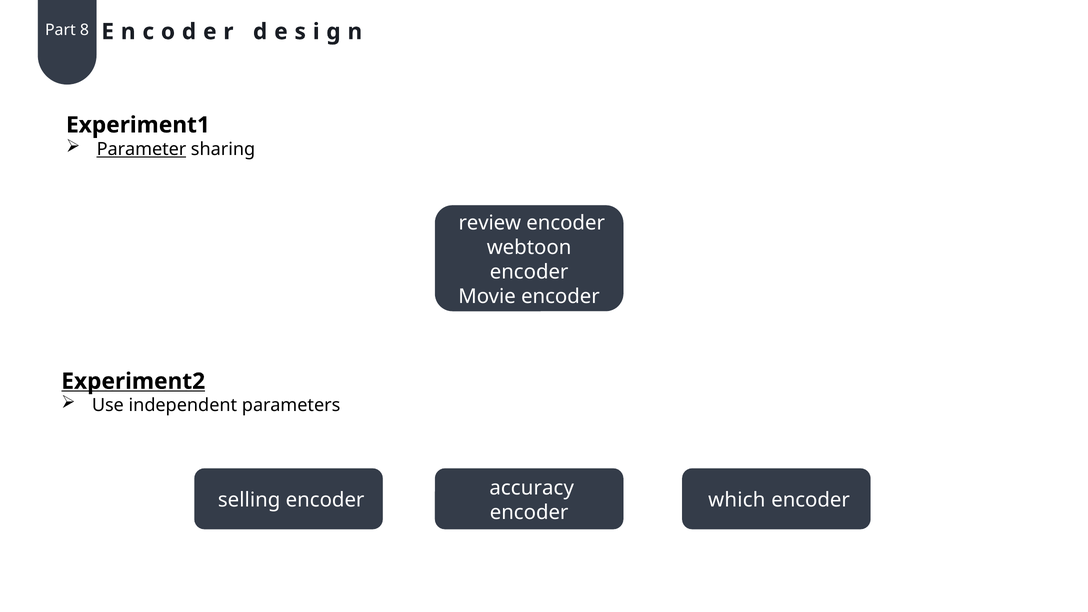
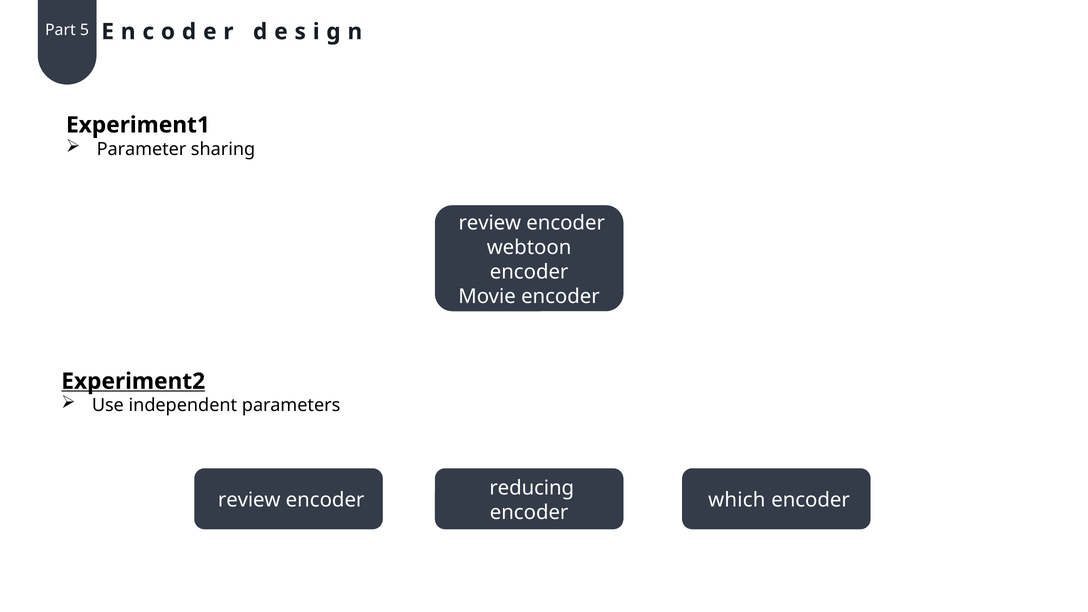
8: 8 -> 5 (84, 30)
Parameter underline: present -> none (141, 149)
accuracy: accuracy -> reducing (532, 488)
selling: selling -> review (249, 500)
